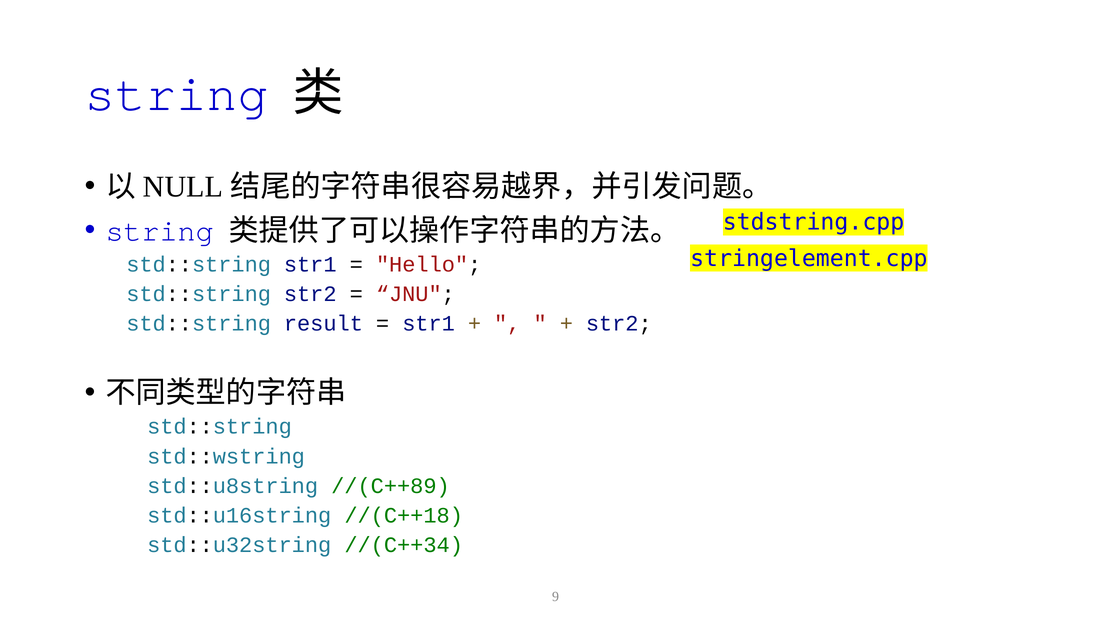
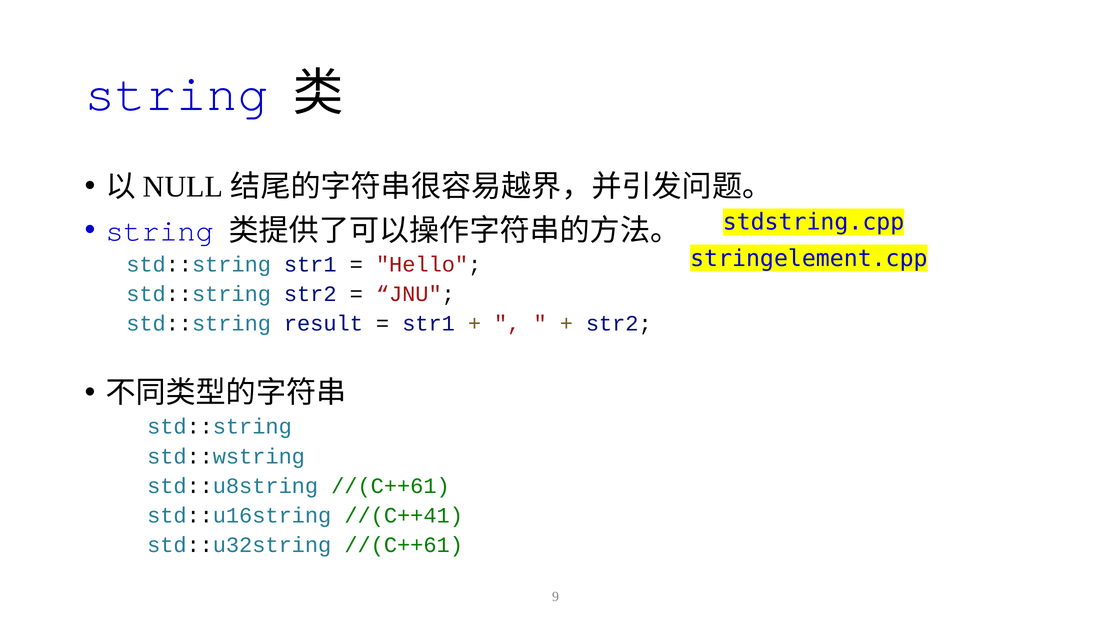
std::u8string //(C++89: //(C++89 -> //(C++61 (390, 486)
//(C++18: //(C++18 -> //(C++41 (404, 515)
std::u32string //(C++34: //(C++34 -> //(C++61 (404, 545)
